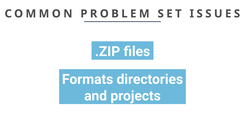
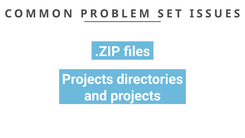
Formats: Formats -> Projects (88, 79)
